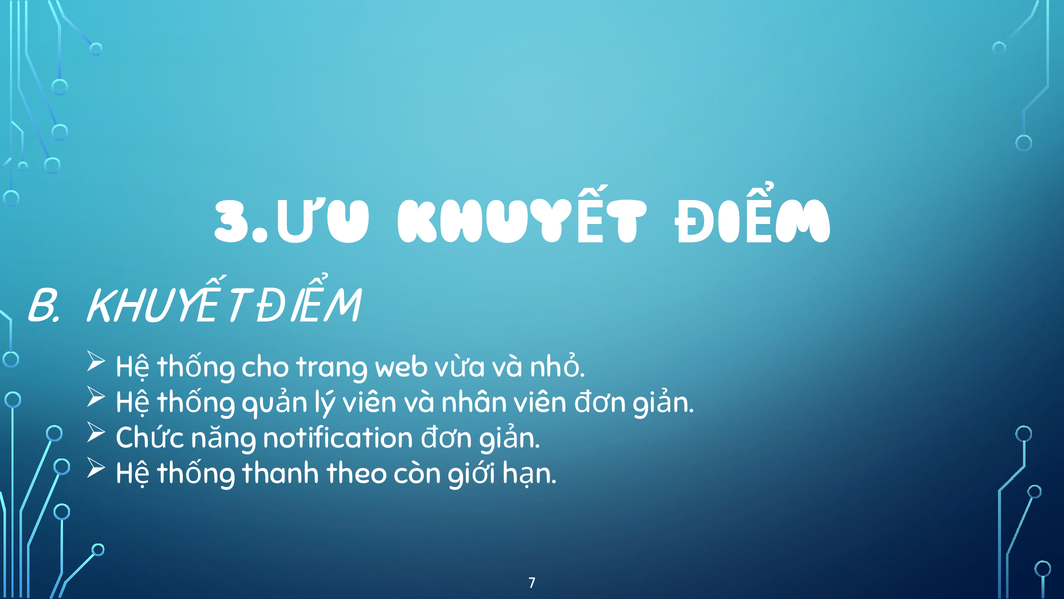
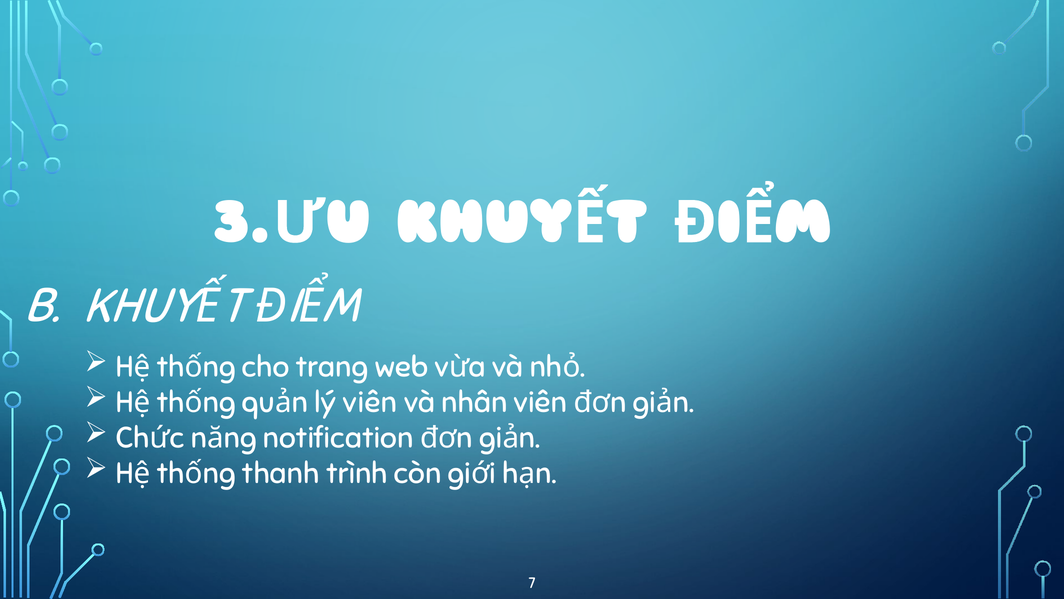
theo: theo -> trình (357, 473)
